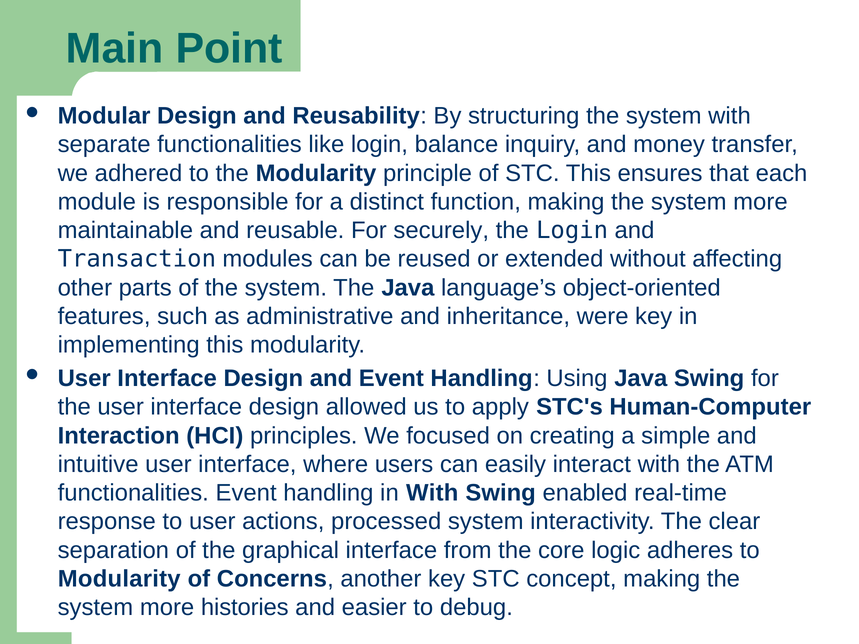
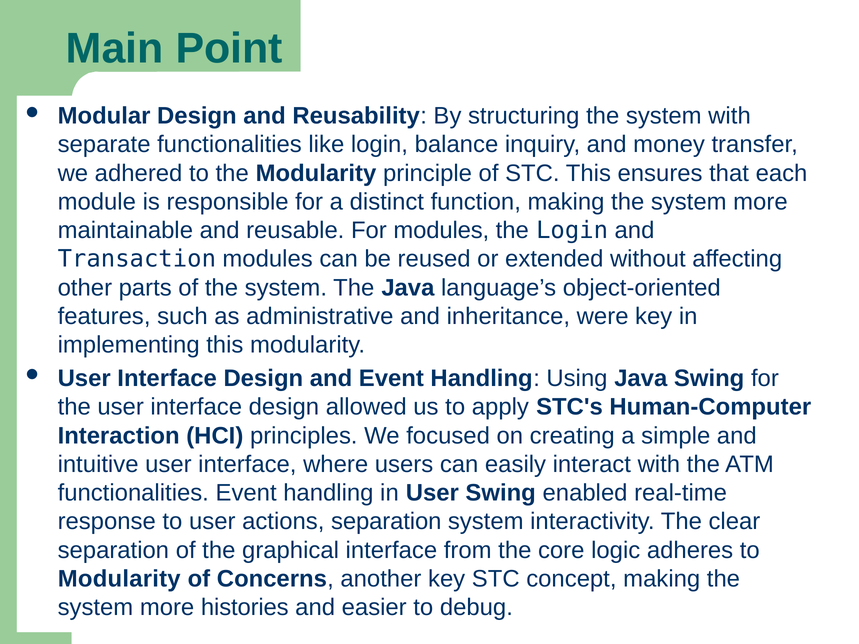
For securely: securely -> modules (441, 231)
in With: With -> User (432, 493)
actions processed: processed -> separation (386, 522)
